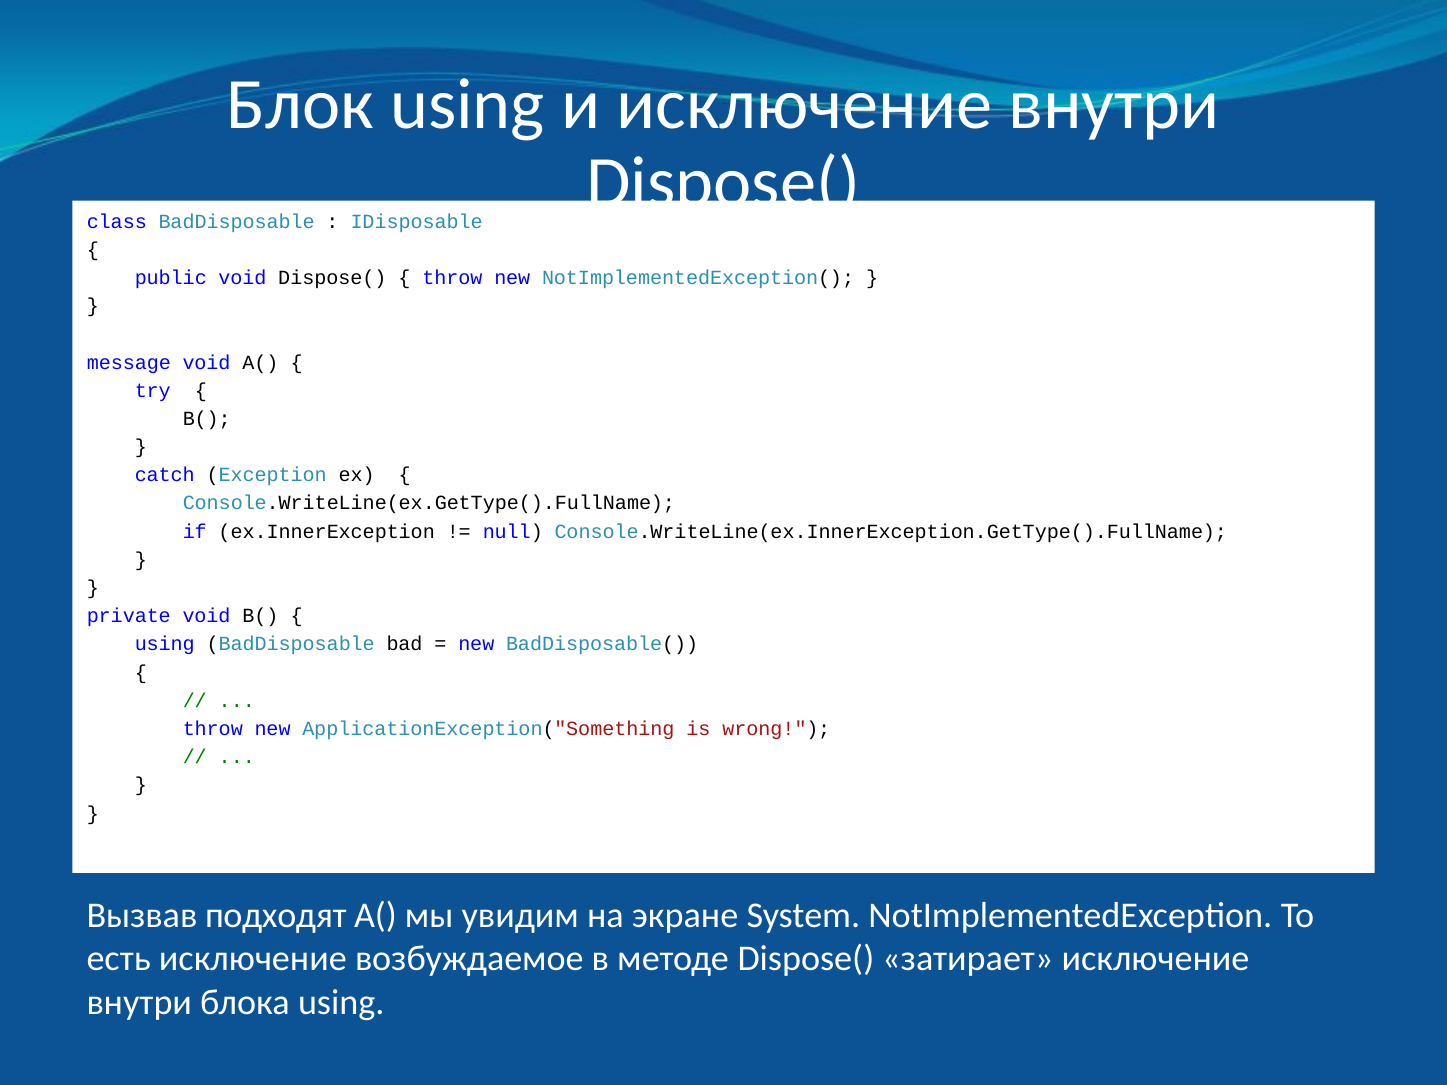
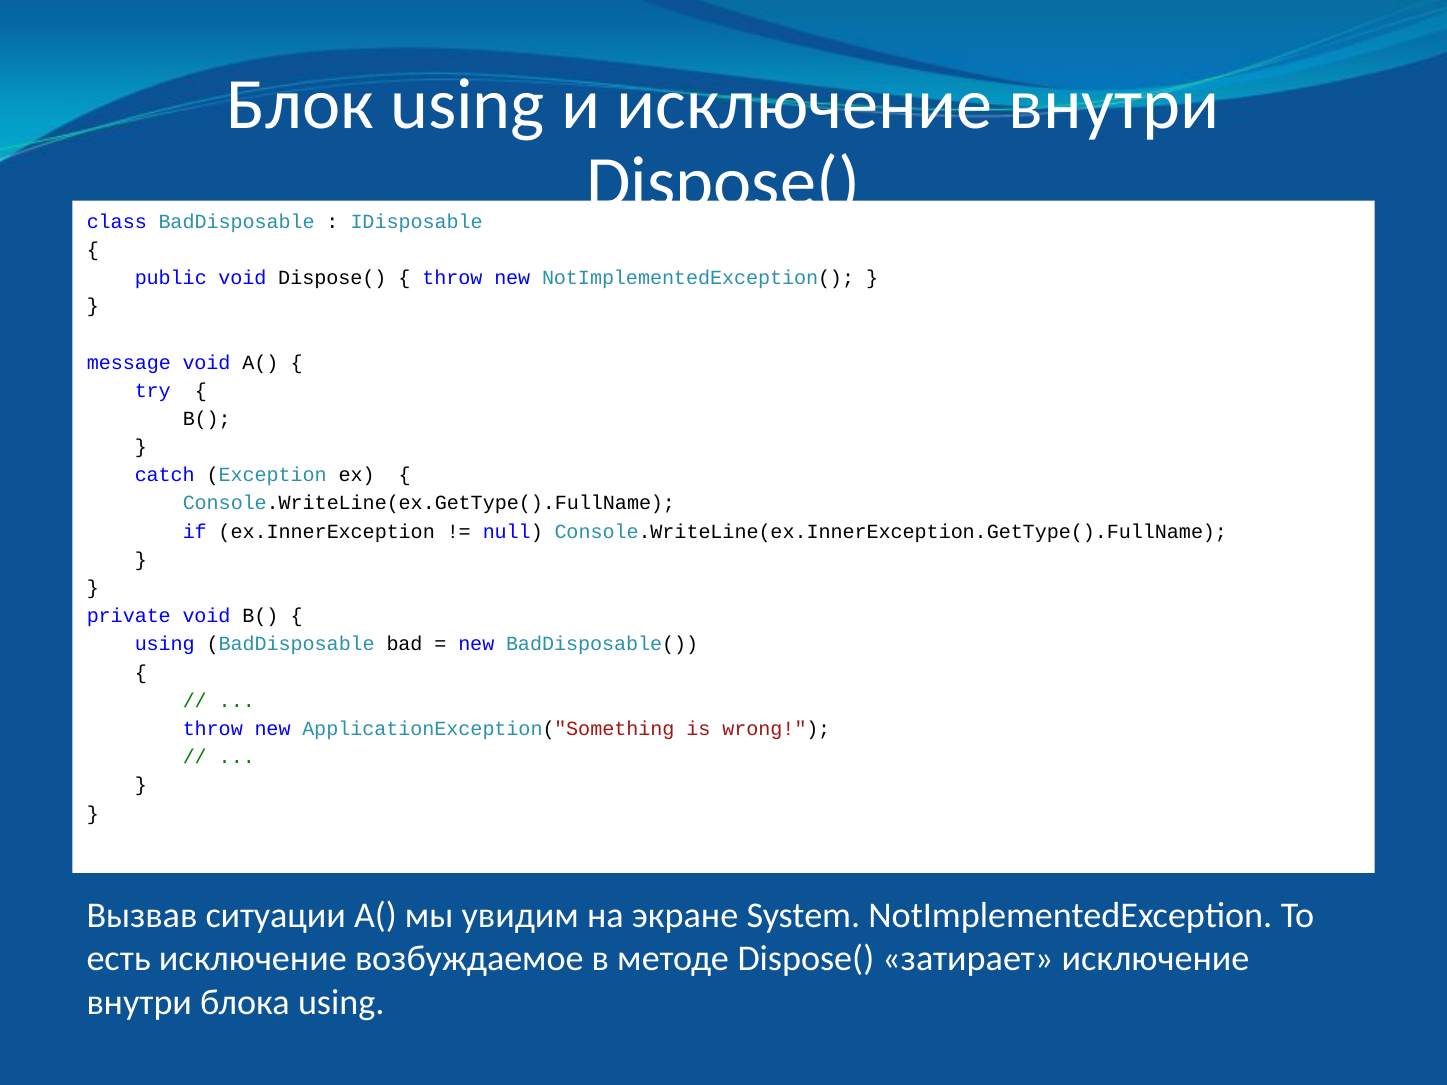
подходят: подходят -> ситуации (276, 916)
